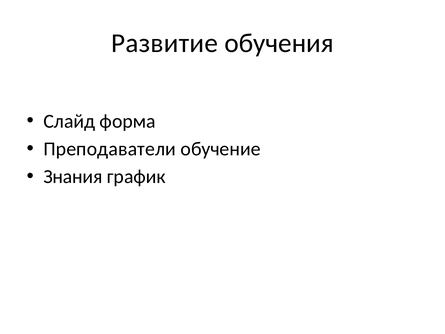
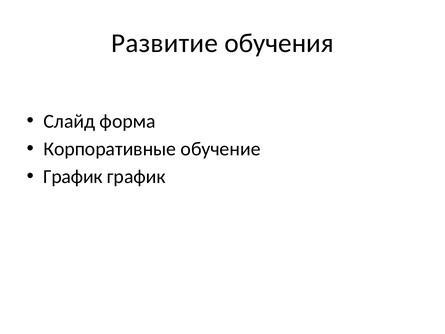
Преподаватели: Преподаватели -> Корпоративные (110, 149)
Знания: Знания -> График (73, 176)
